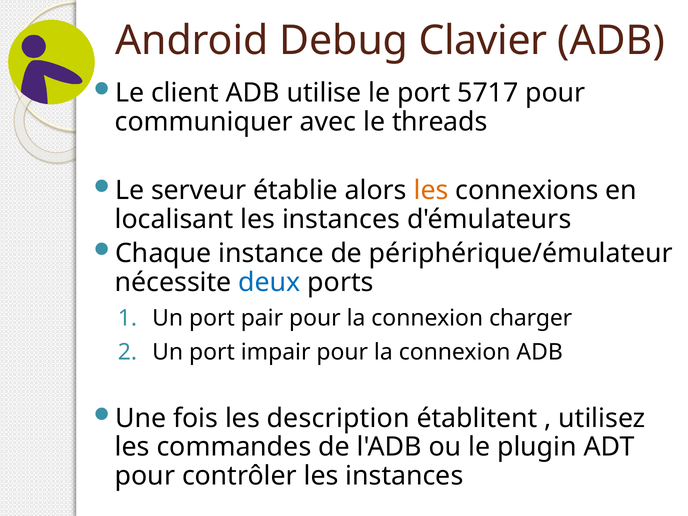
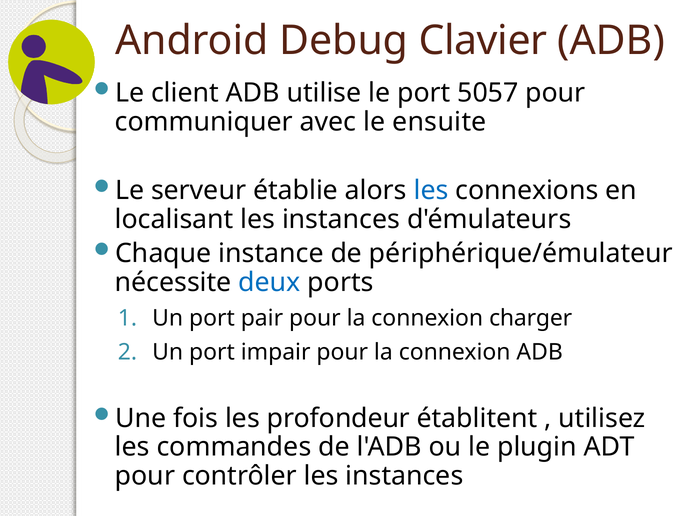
5717: 5717 -> 5057 (488, 93)
threads: threads -> ensuite (439, 122)
les colour: orange -> blue (431, 191)
description: description -> profondeur (338, 418)
